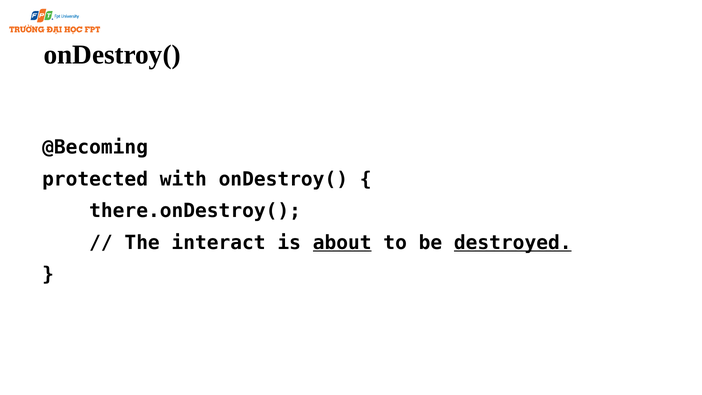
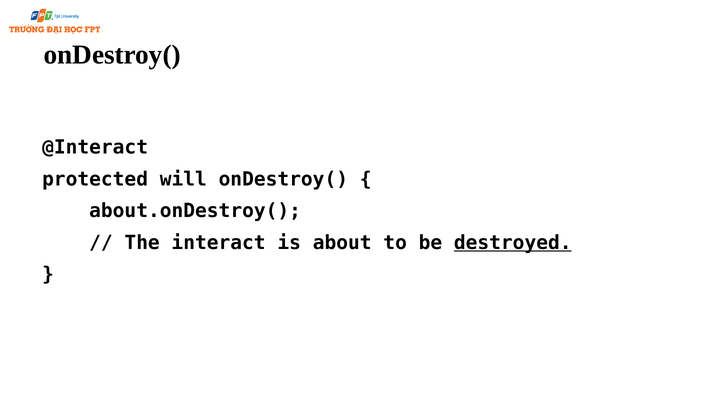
@Becoming: @Becoming -> @Interact (95, 147)
with: with -> will (183, 179)
there.onDestroy(: there.onDestroy( -> about.onDestroy( (195, 211)
about underline: present -> none (342, 243)
